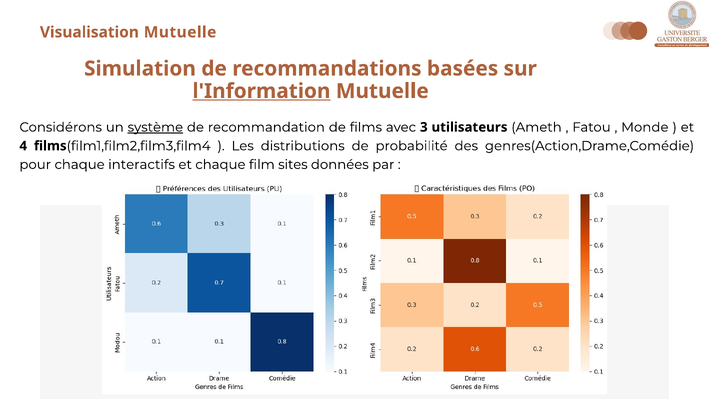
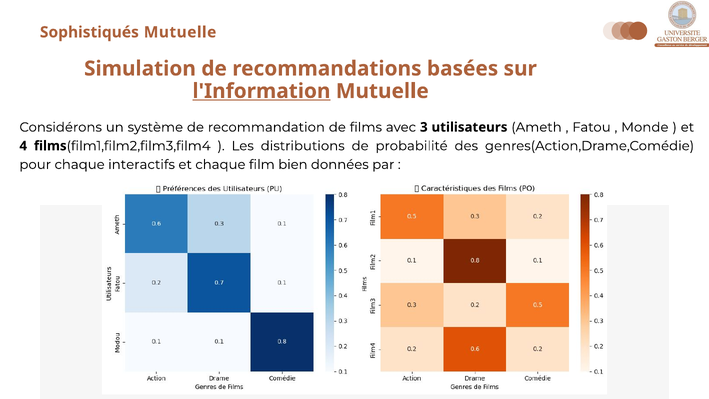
Visualisation: Visualisation -> Sophistiqués (89, 32)
système underline: present -> none (155, 127)
sites: sites -> bien (293, 164)
